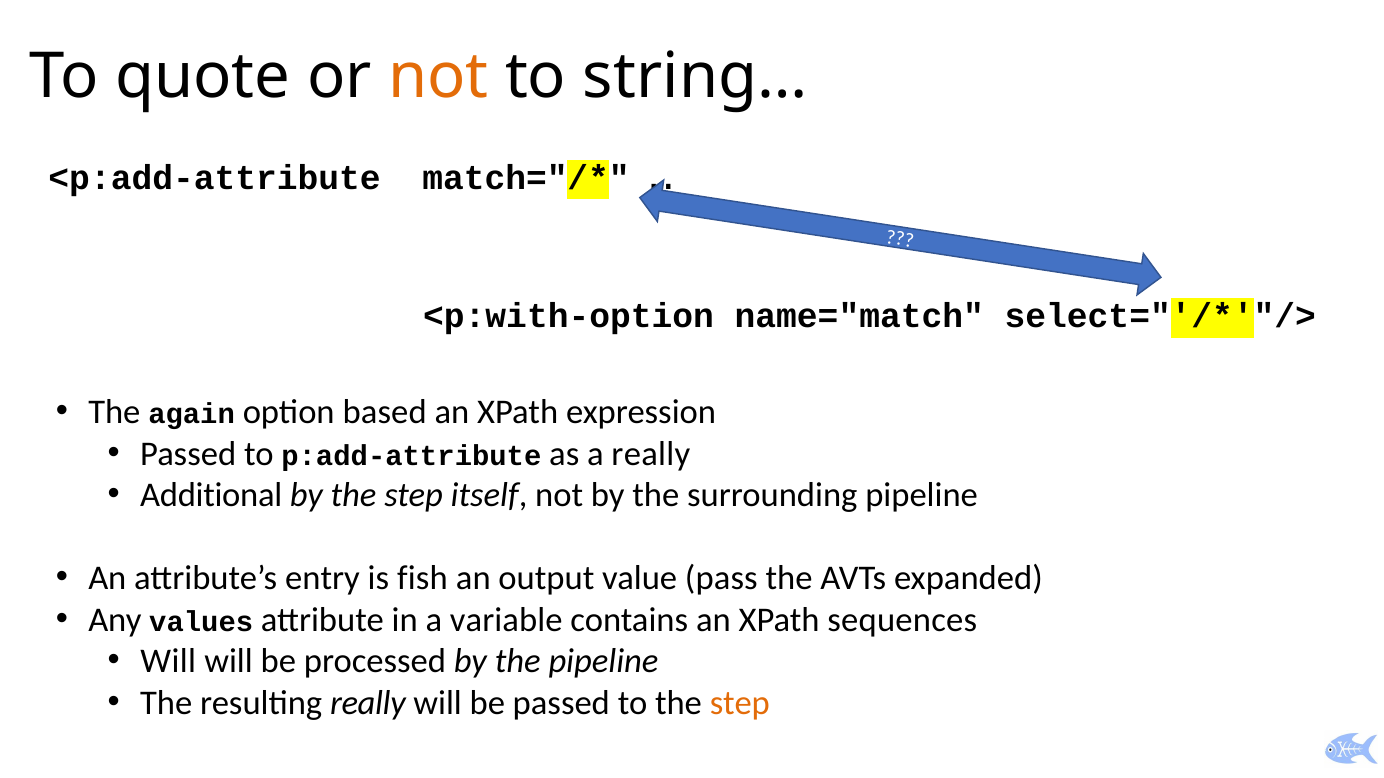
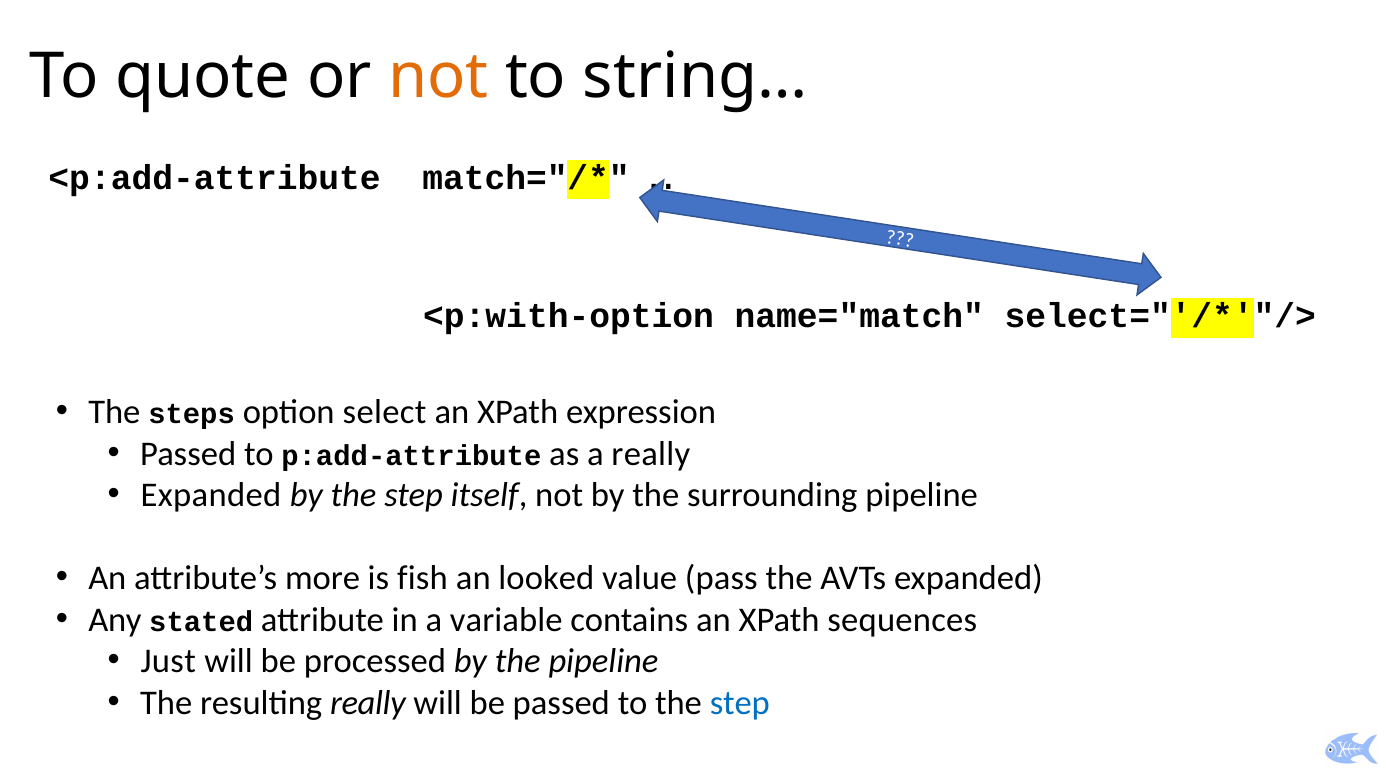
again: again -> steps (192, 414)
based: based -> select (385, 412)
Additional: Additional -> Expanded (211, 495)
entry: entry -> more (323, 579)
output: output -> looked (546, 579)
values: values -> stated (201, 622)
Will: Will -> Just (168, 662)
step colour: orange -> blue (740, 703)
